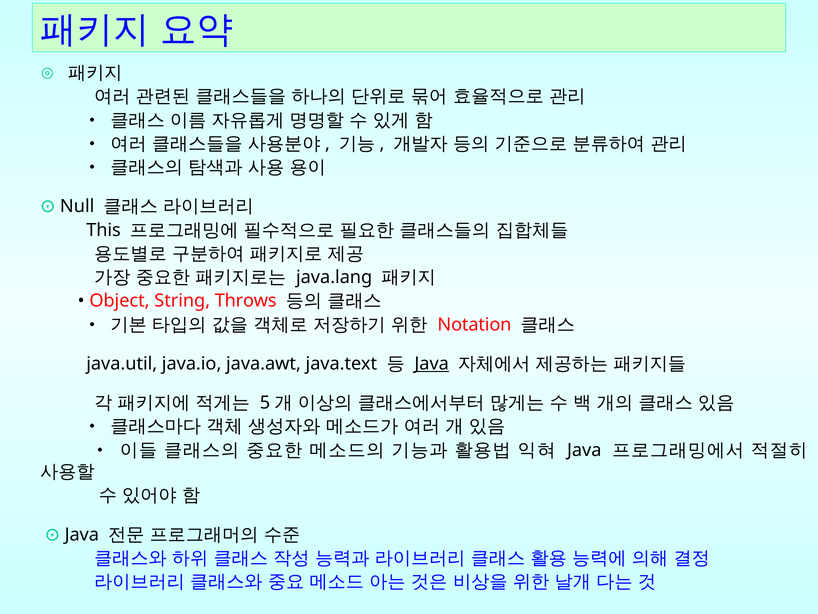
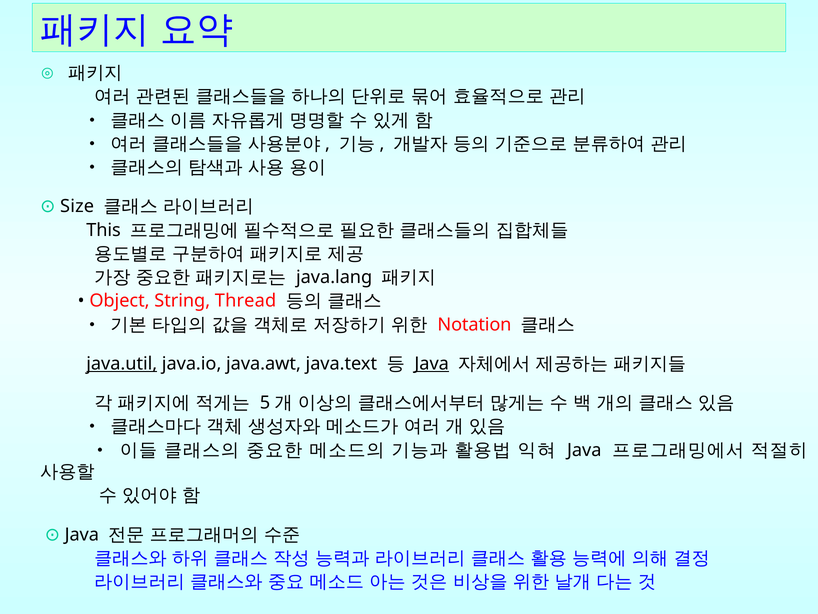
Null: Null -> Size (77, 206)
Throws: Throws -> Thread (246, 301)
java.util underline: none -> present (122, 363)
